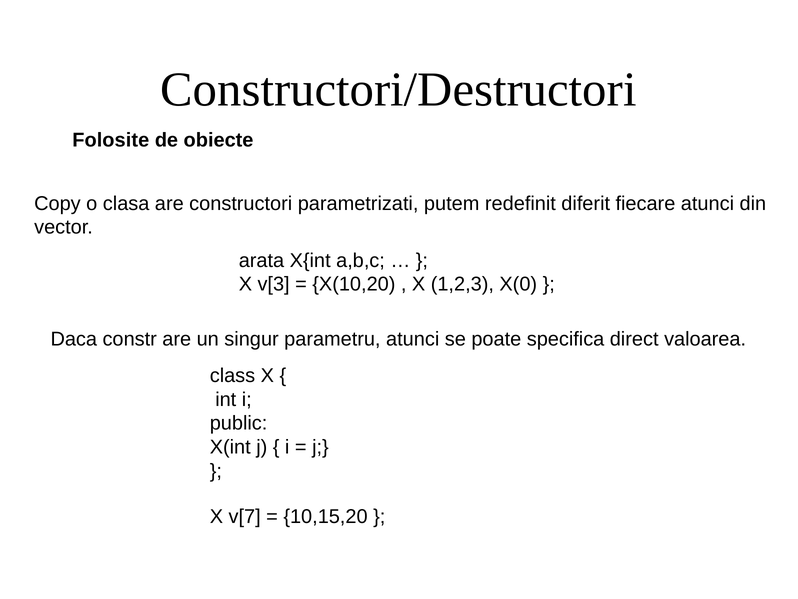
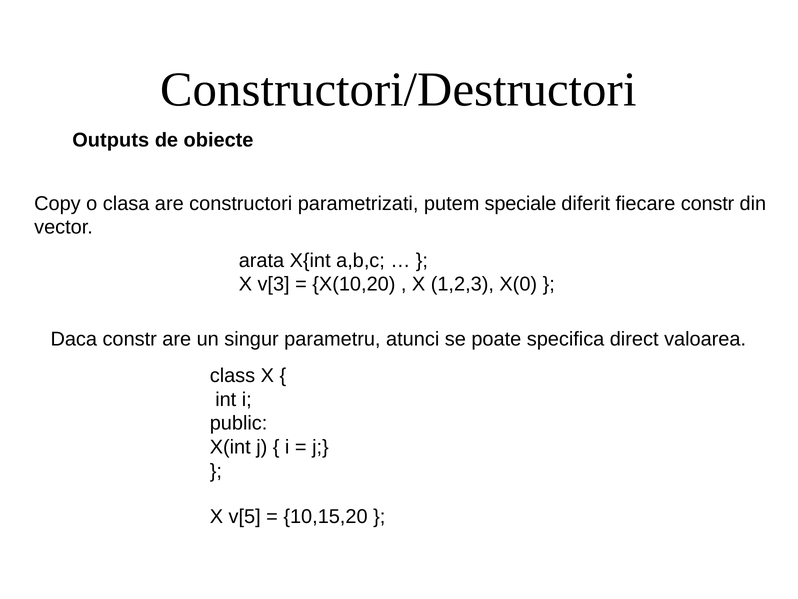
Folosite: Folosite -> Outputs (111, 140)
redefinit: redefinit -> speciale (521, 203)
fiecare atunci: atunci -> constr (708, 203)
v[7: v[7 -> v[5 (245, 516)
